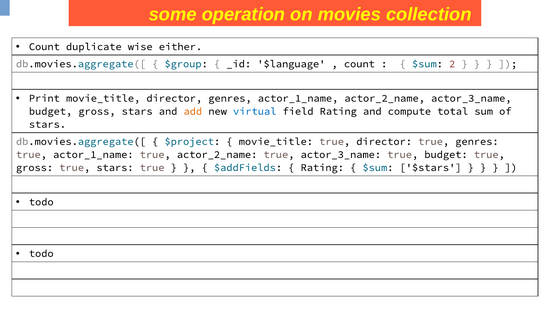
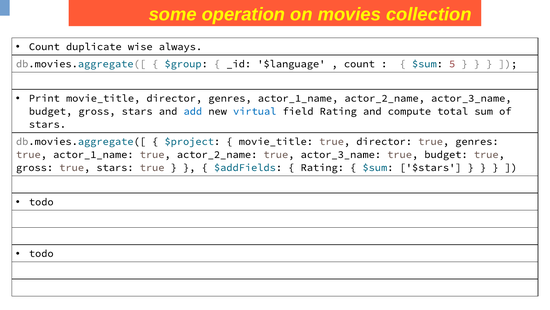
either: either -> always (180, 47)
2: 2 -> 5 (452, 64)
add colour: orange -> blue (193, 111)
